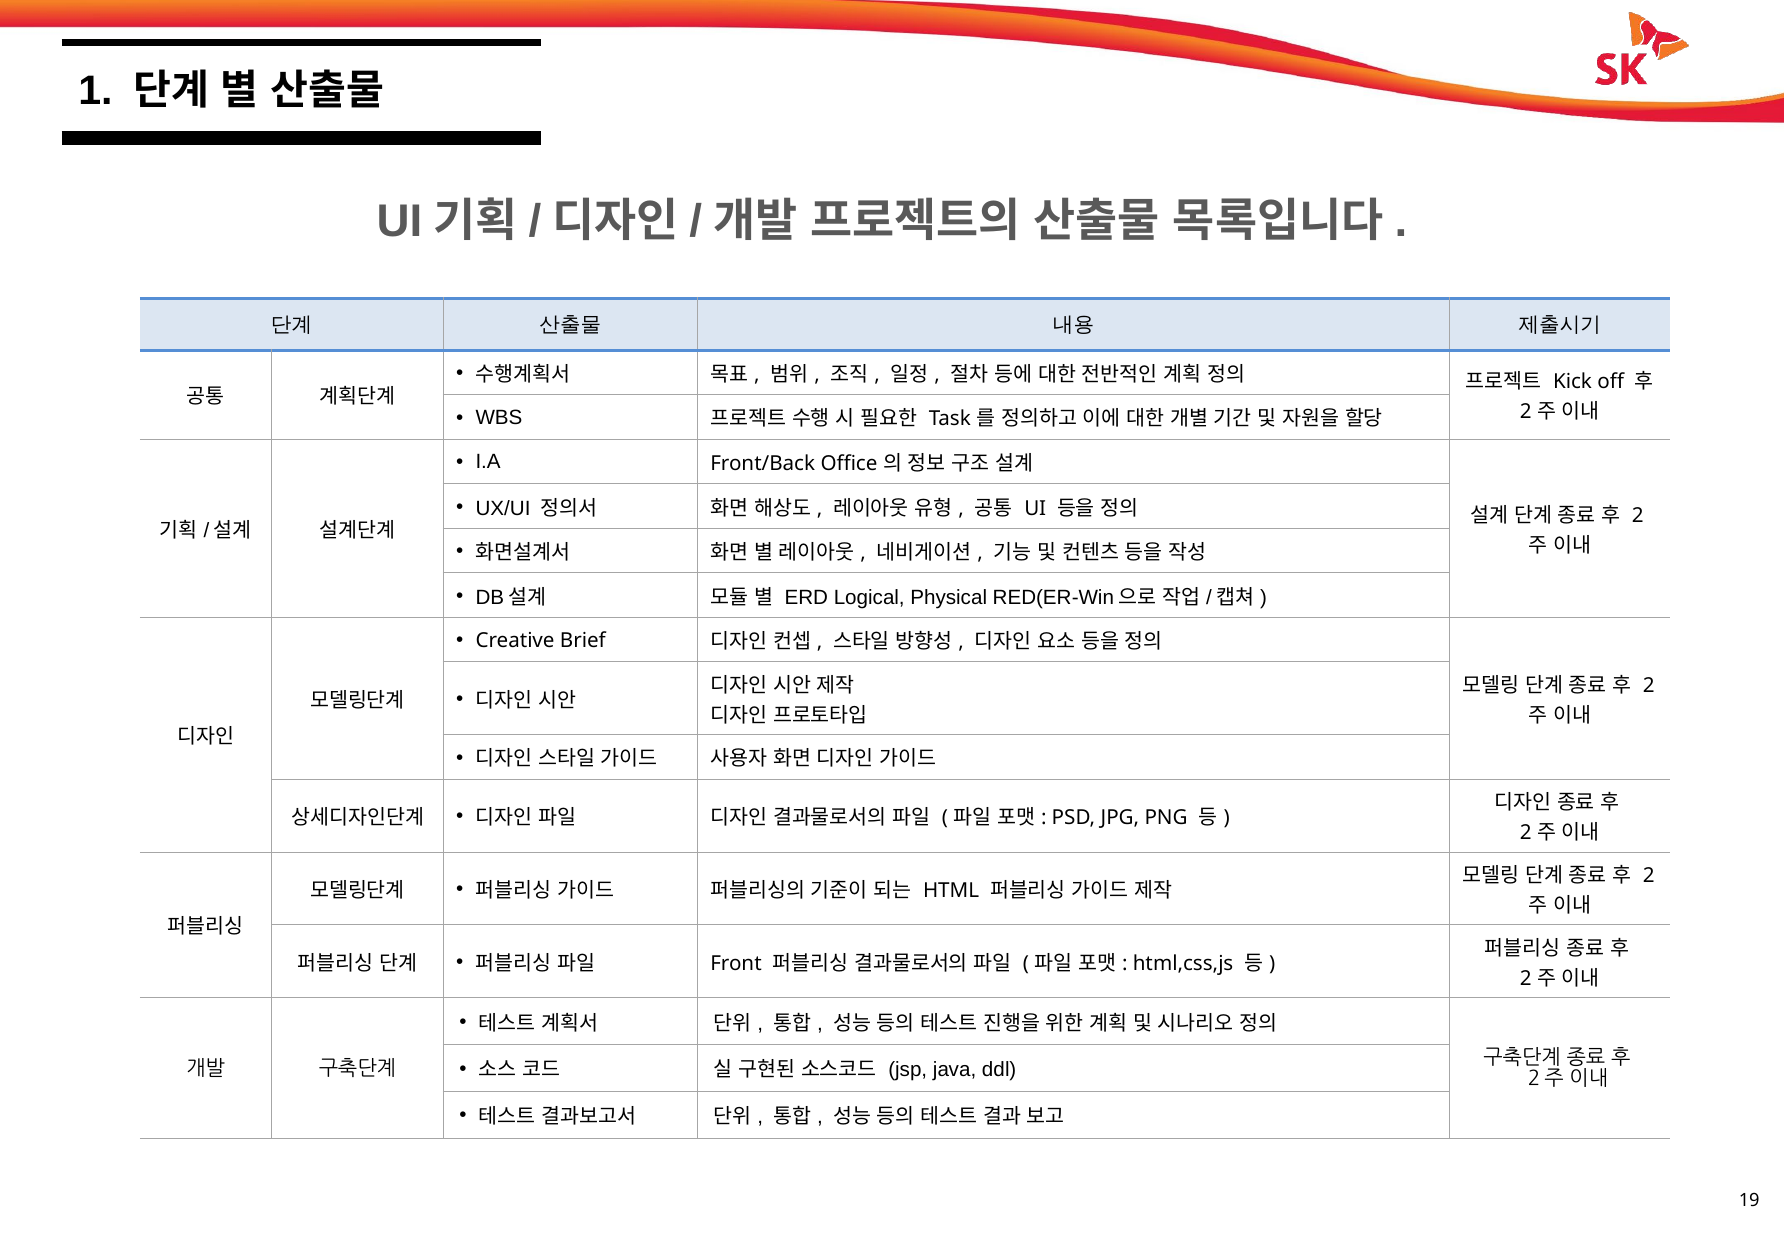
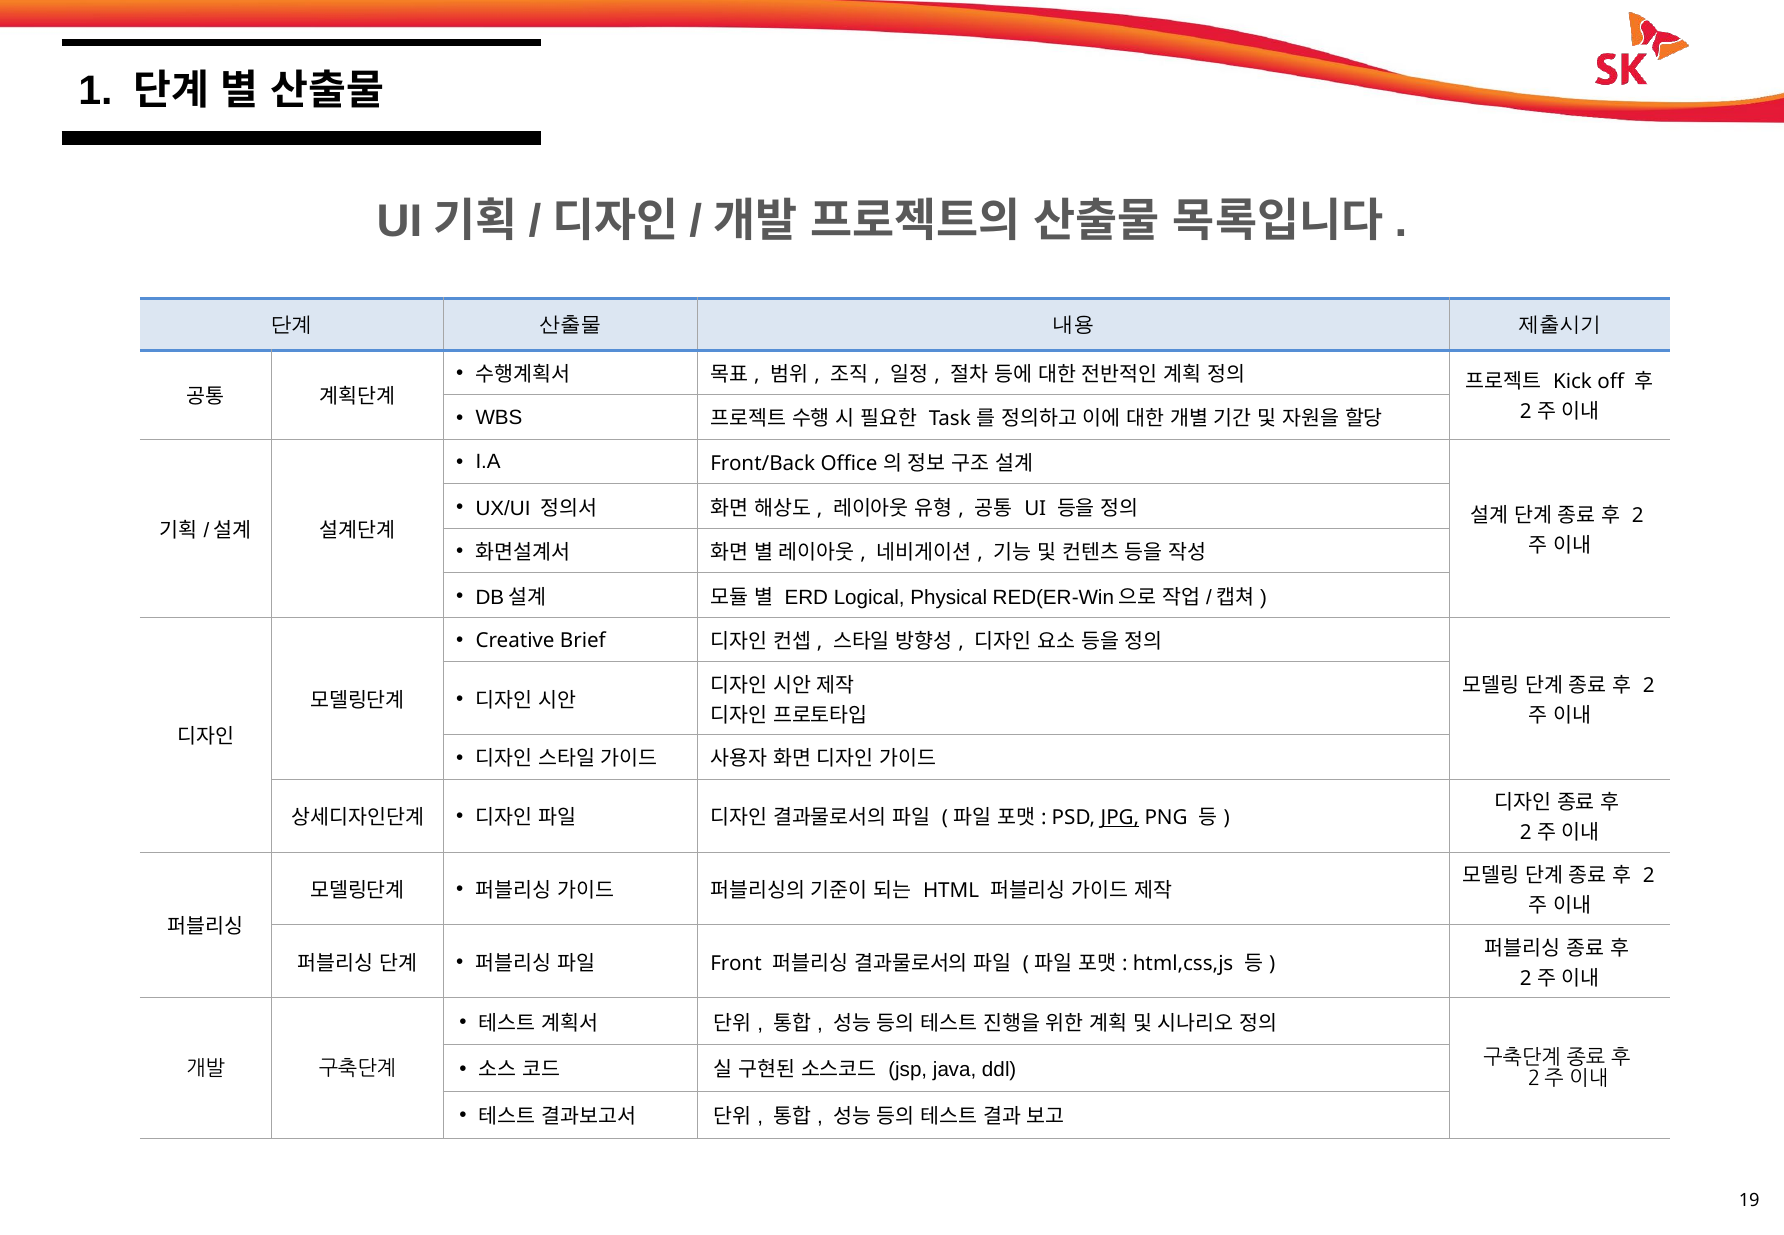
JPG underline: none -> present (1120, 818)
